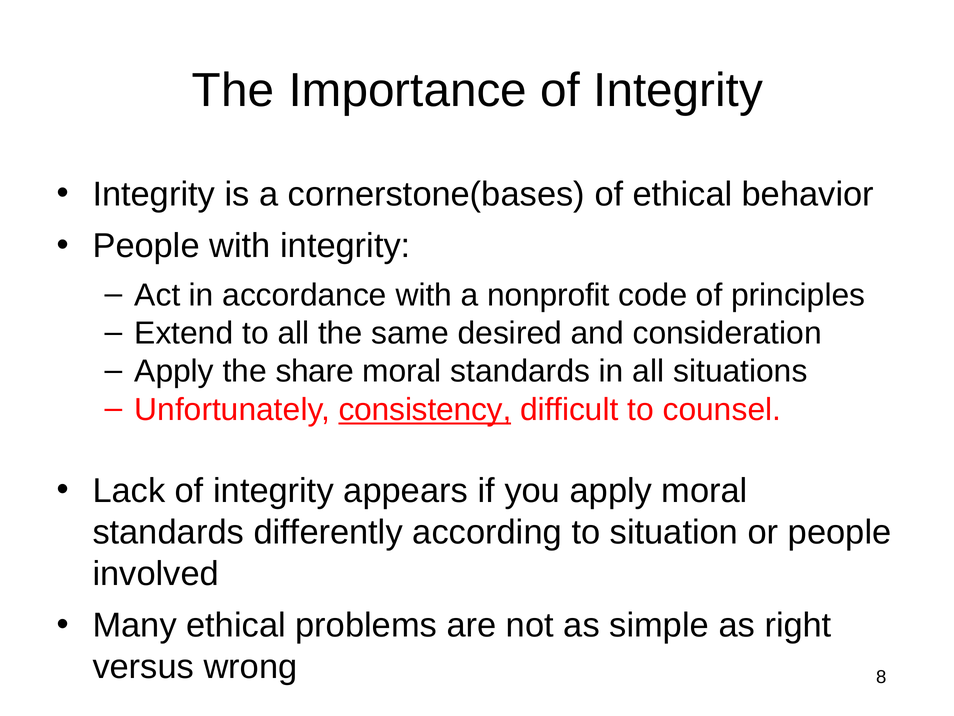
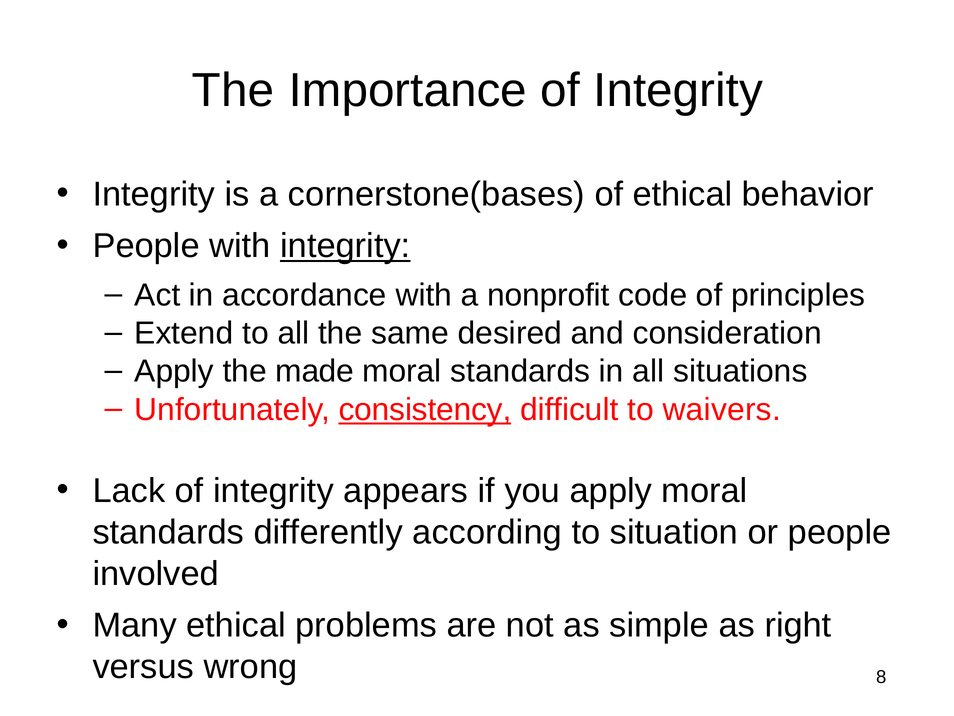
integrity underline: none -> present (345, 246)
share: share -> made (315, 371)
counsel: counsel -> waivers (722, 409)
